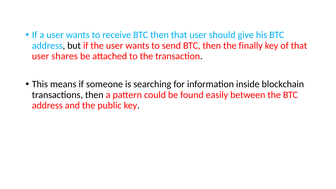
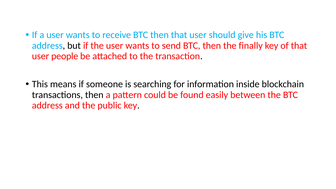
shares: shares -> people (65, 56)
